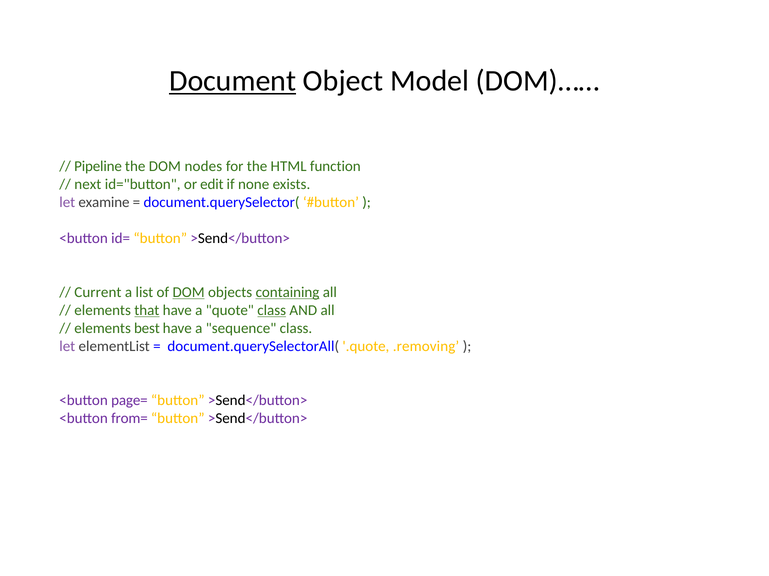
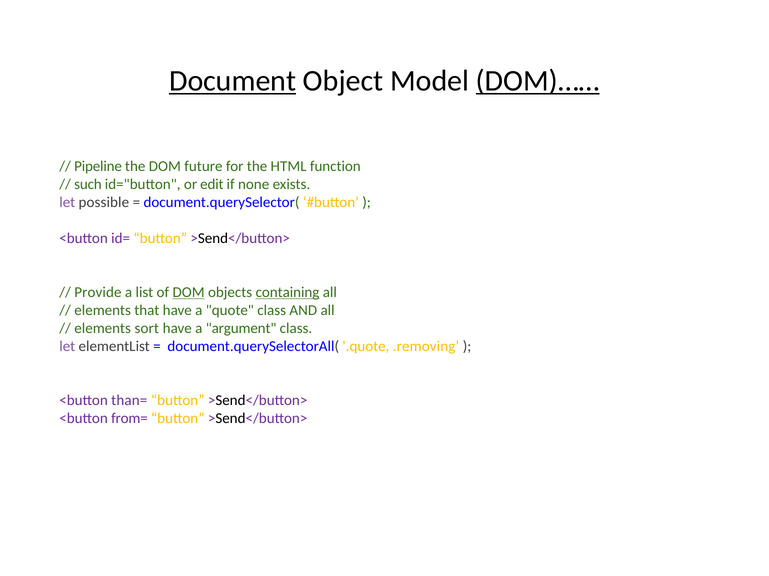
DOM)…… underline: none -> present (538, 81)
nodes: nodes -> future (203, 166)
next: next -> such (88, 184)
examine: examine -> possible (104, 202)
Current: Current -> Provide (98, 293)
that underline: present -> none (147, 311)
class underline: present -> none (272, 311)
best: best -> sort (147, 329)
sequence: sequence -> argument (241, 329)
page=: page= -> than= (129, 401)
